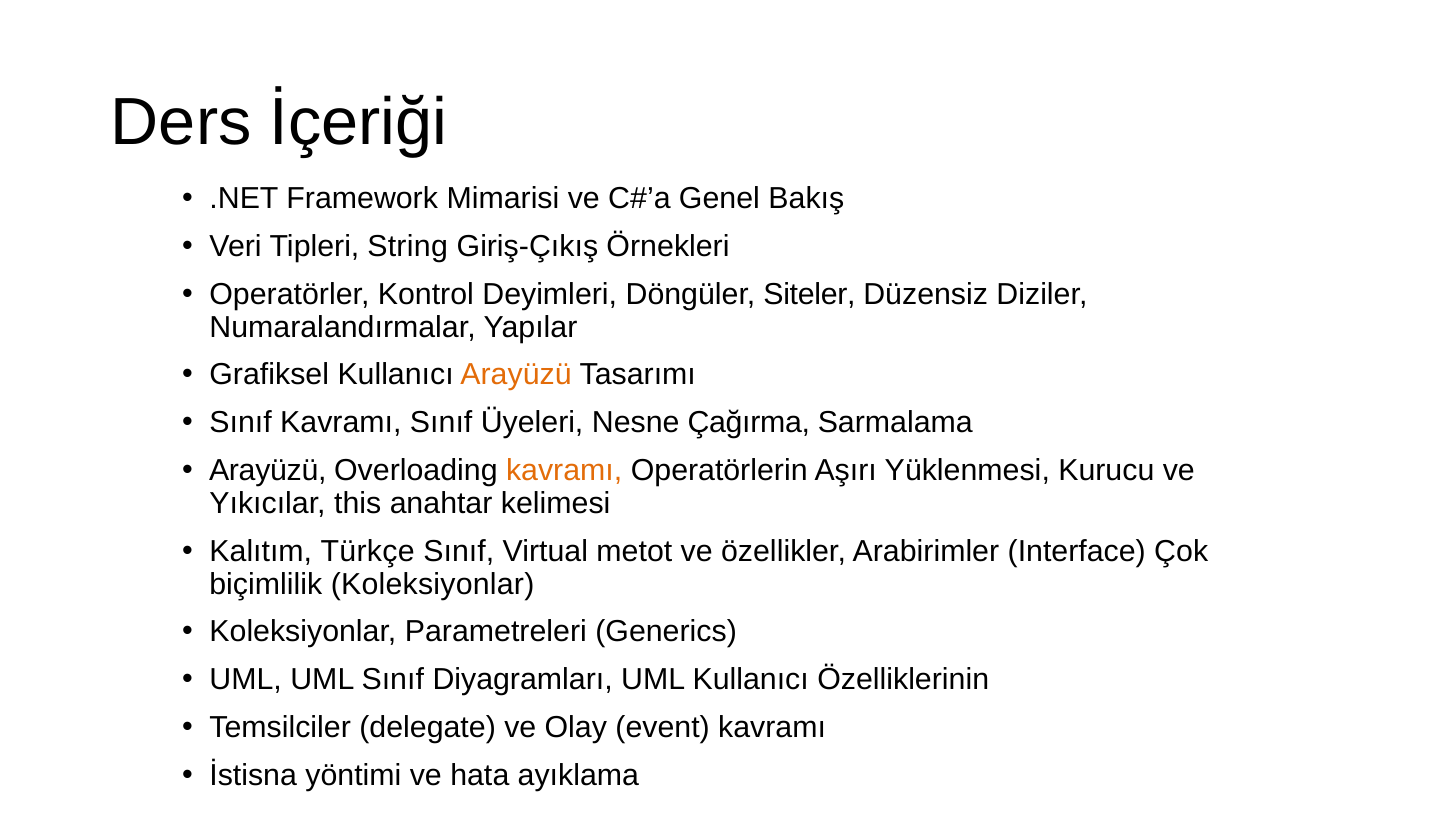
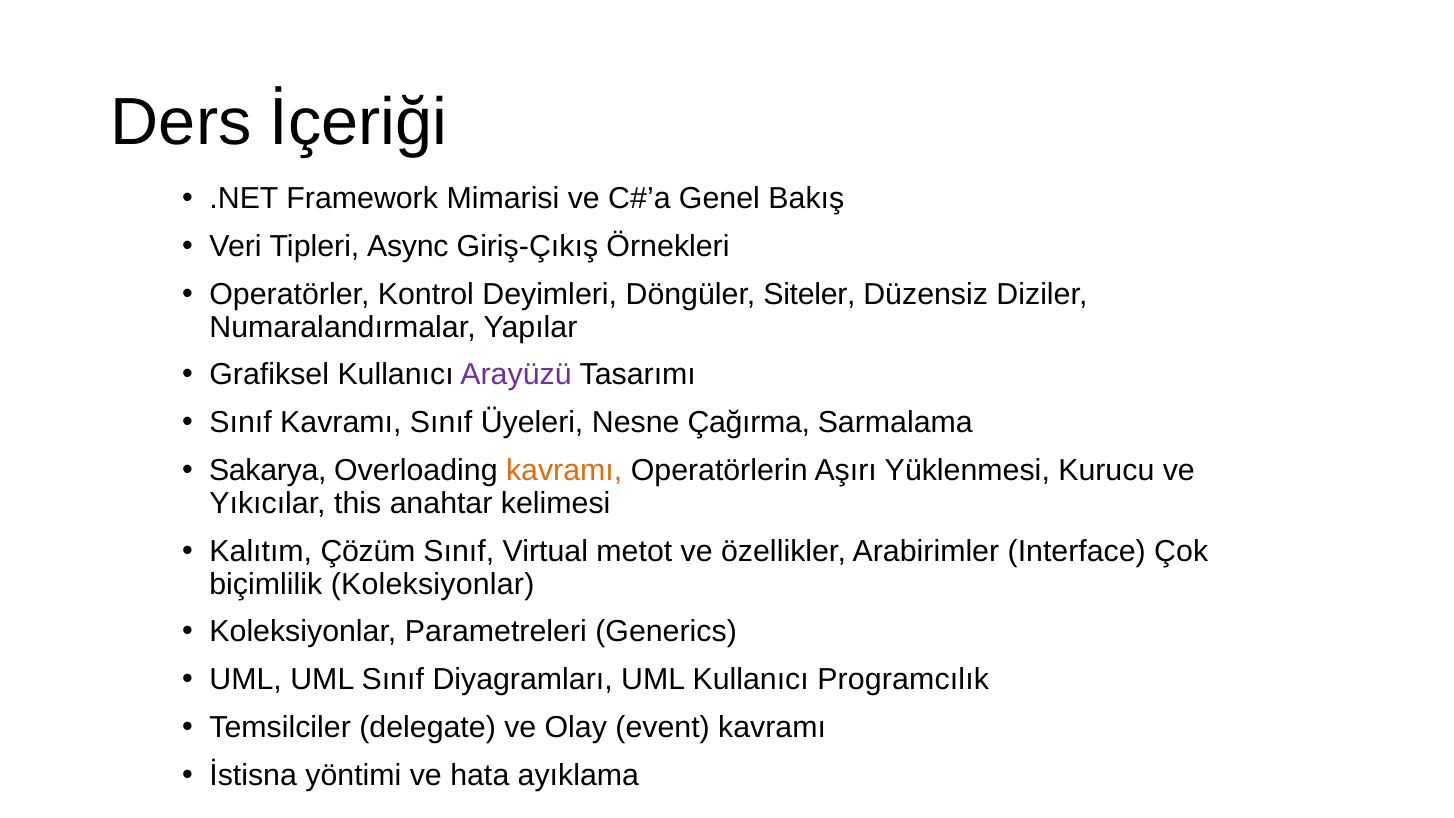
String: String -> Async (408, 246)
Arayüzü colour: orange -> purple (516, 375)
Arayüzü: Arayüzü -> Sakarya (268, 471)
Türkçe: Türkçe -> Çözüm (368, 551)
Özelliklerinin: Özelliklerinin -> Programcılık (903, 680)
